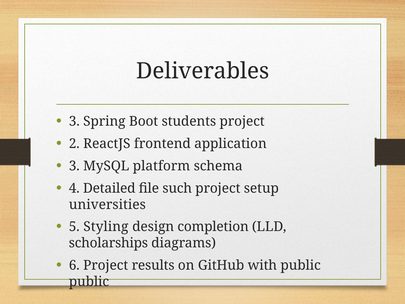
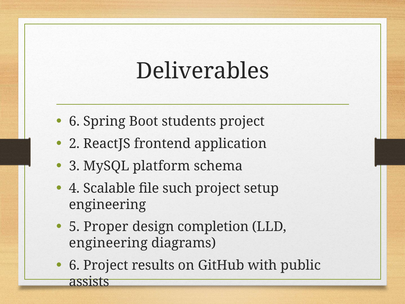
3: 3 -> 6 (74, 121)
Detailed: Detailed -> Scalable (109, 188)
universities: universities -> engineering (107, 204)
Styling: Styling -> Proper (106, 227)
scholarships: scholarships -> engineering (108, 243)
public: public -> assists (89, 281)
